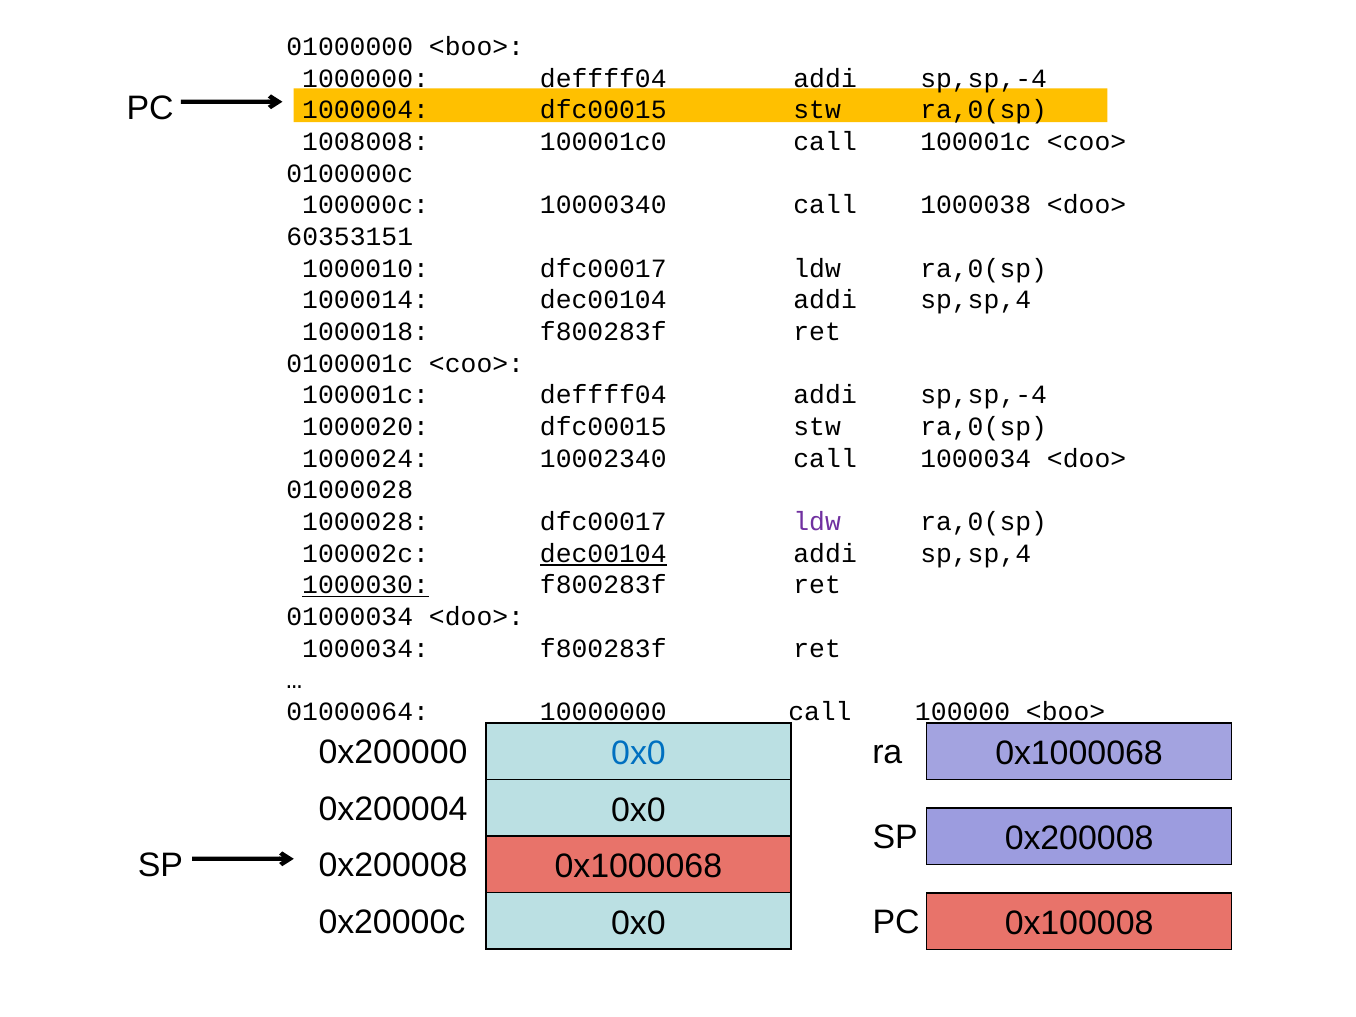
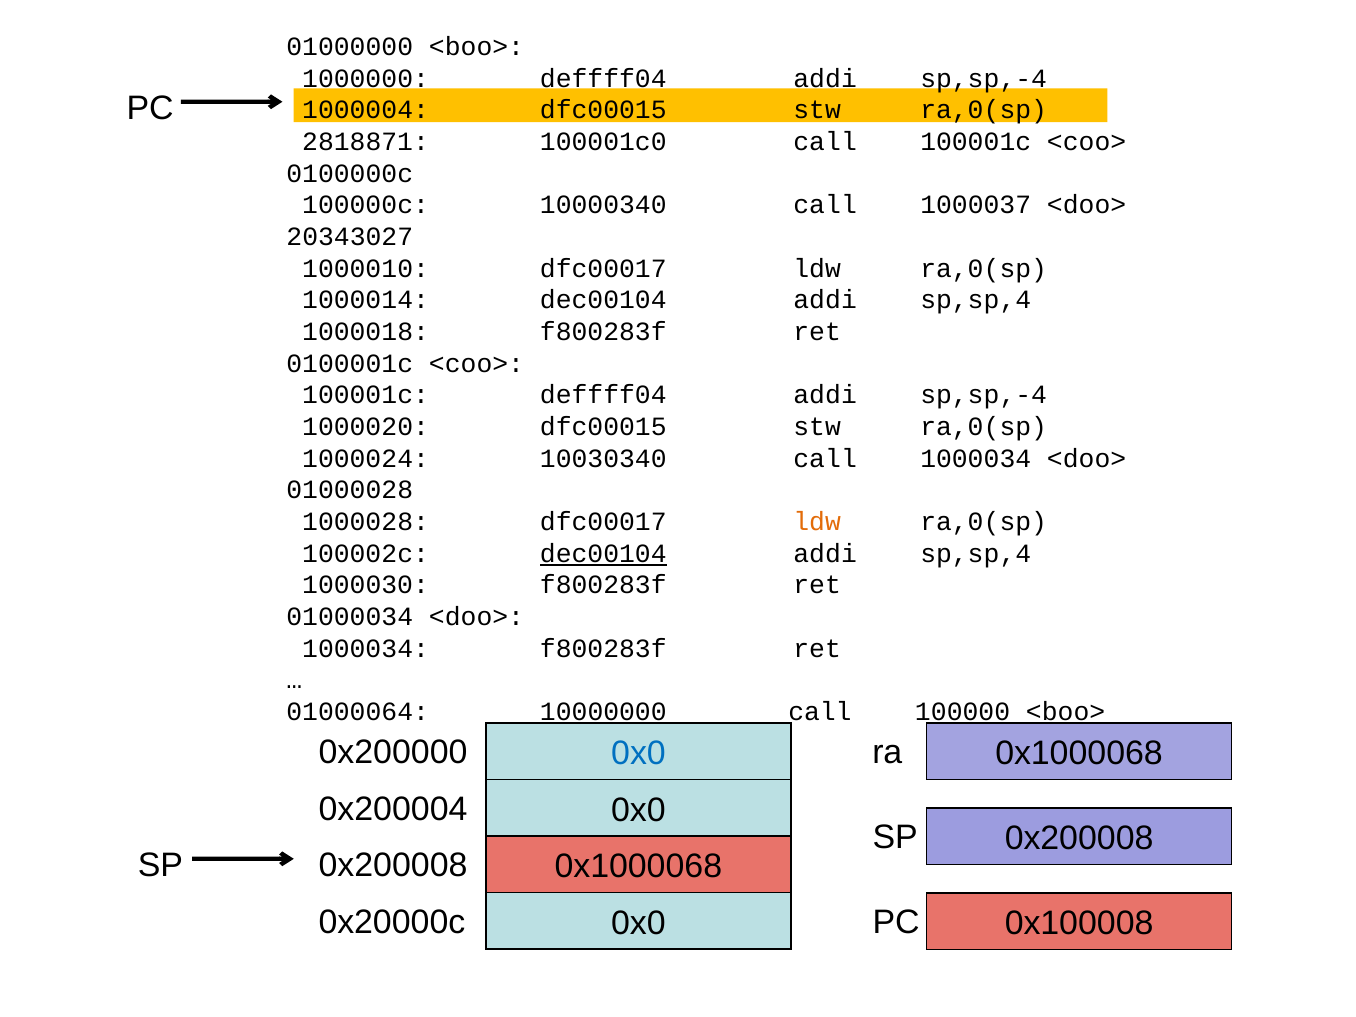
1008008: 1008008 -> 2818871 (366, 142)
1000038: 1000038 -> 1000037 (976, 205)
60353151: 60353151 -> 20343027 (350, 237)
10002340: 10002340 -> 10030340 (603, 458)
ldw colour: purple -> orange (817, 522)
1000030 underline: present -> none (366, 585)
